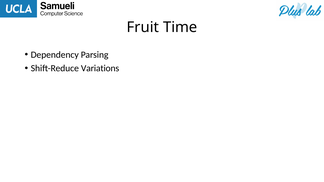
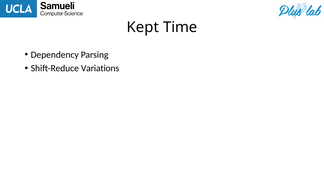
Fruit: Fruit -> Kept (143, 27)
